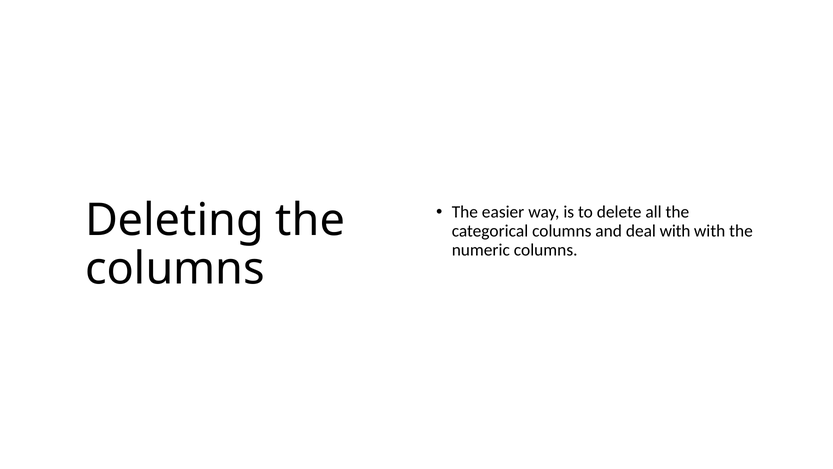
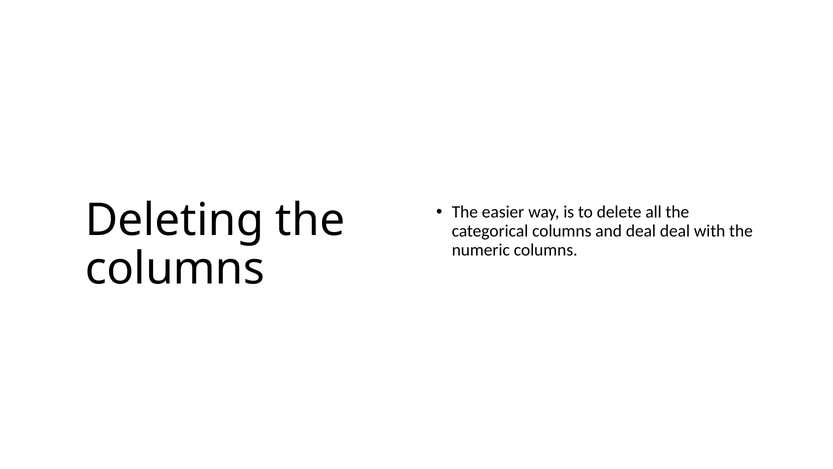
deal with: with -> deal (675, 231)
